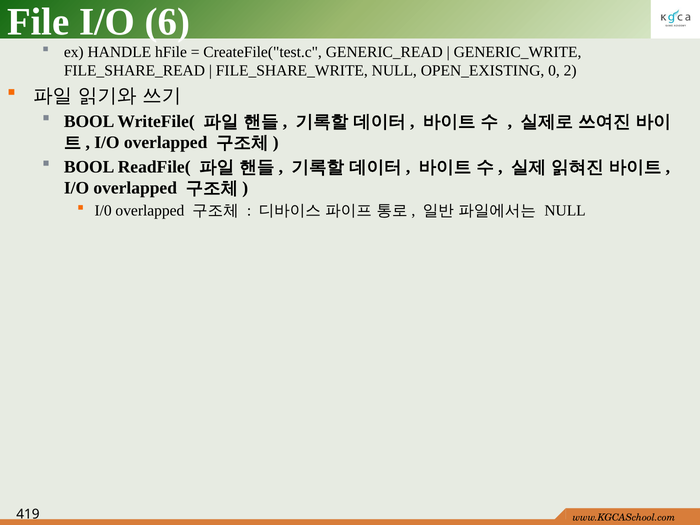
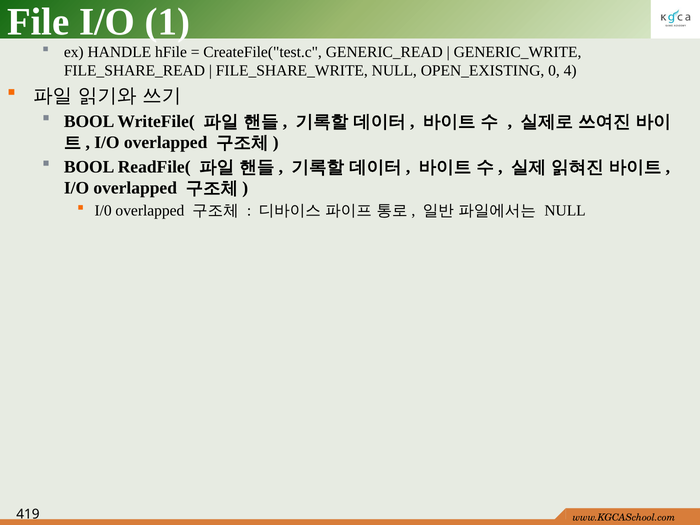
6: 6 -> 1 (168, 22)
2: 2 -> 4 (570, 71)
